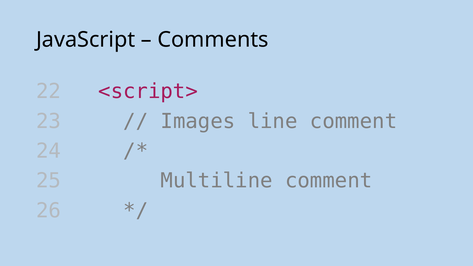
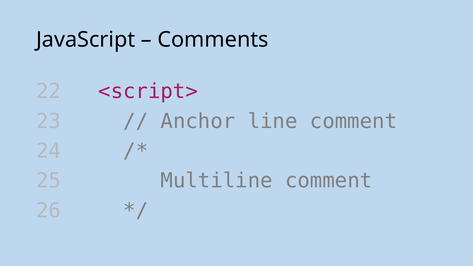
Images: Images -> Anchor (198, 121)
